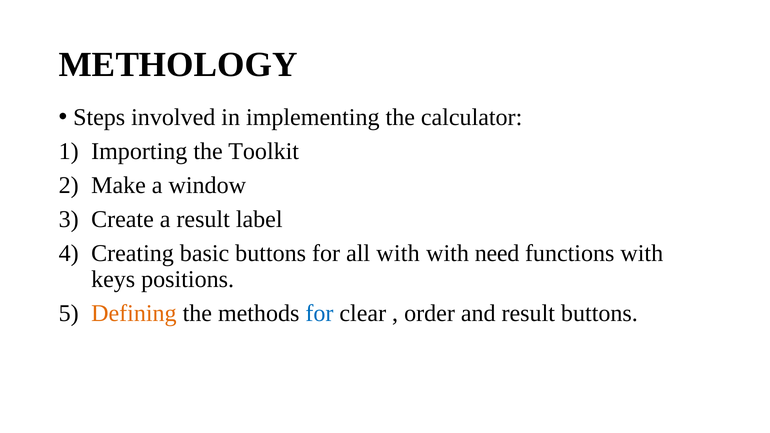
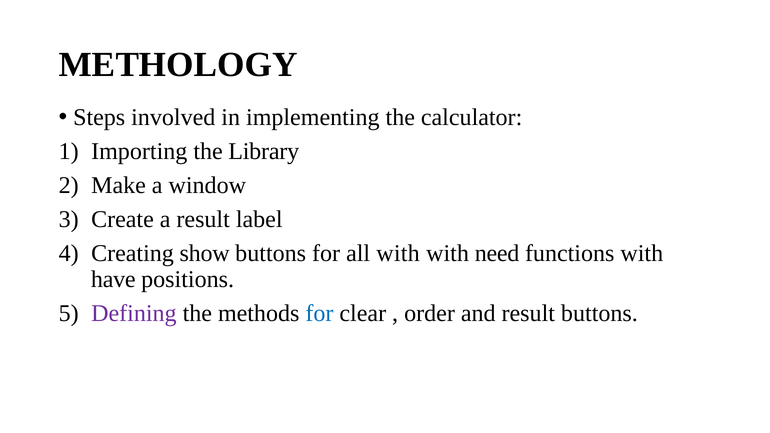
Toolkit: Toolkit -> Library (264, 151)
basic: basic -> show (205, 254)
keys: keys -> have (113, 280)
Defining colour: orange -> purple (134, 314)
